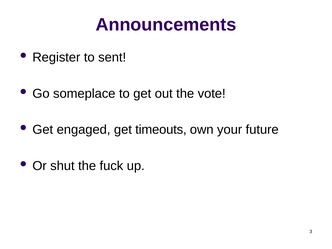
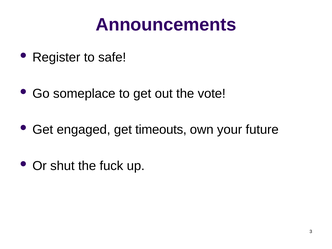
sent: sent -> safe (112, 57)
